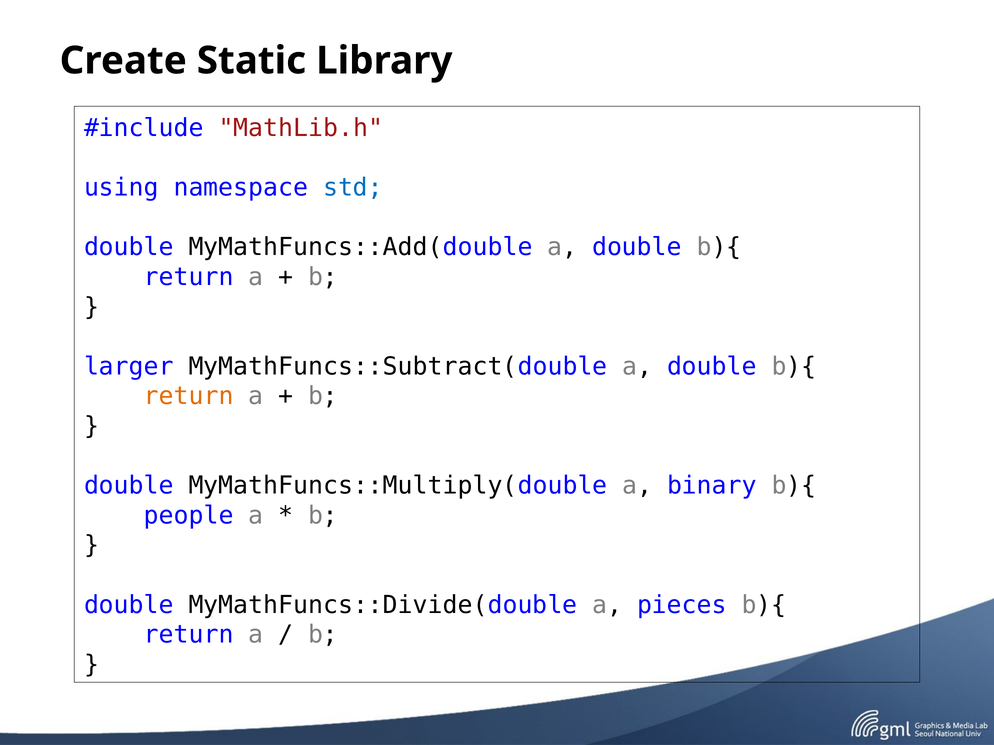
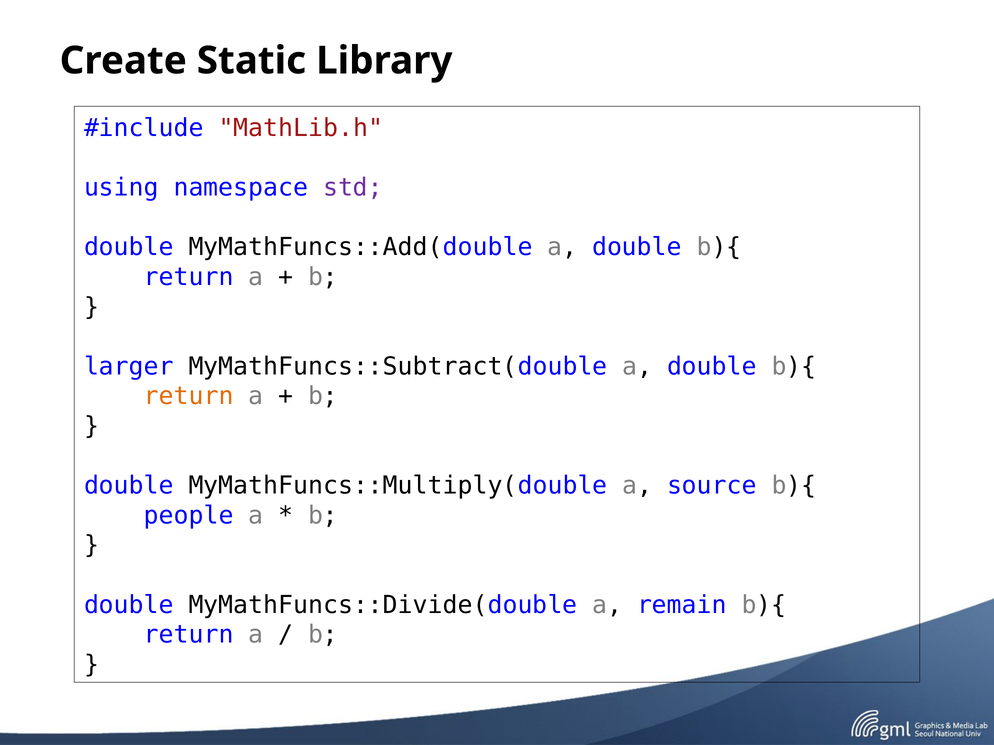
std colour: blue -> purple (353, 188)
binary: binary -> source (712, 486)
pieces: pieces -> remain (682, 605)
